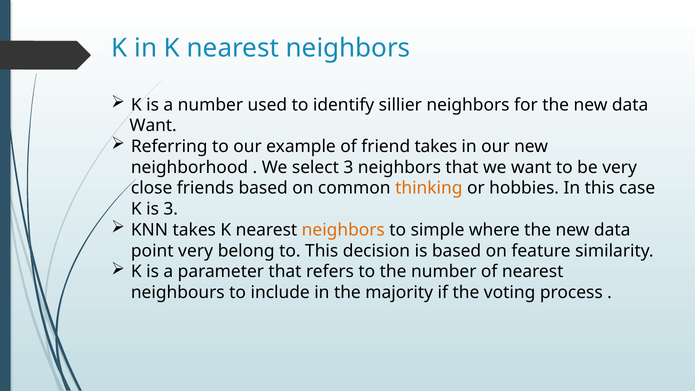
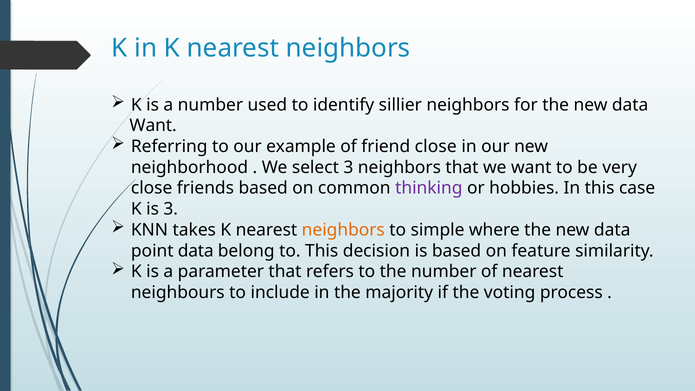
friend takes: takes -> close (436, 147)
thinking colour: orange -> purple (429, 188)
point very: very -> data (196, 251)
